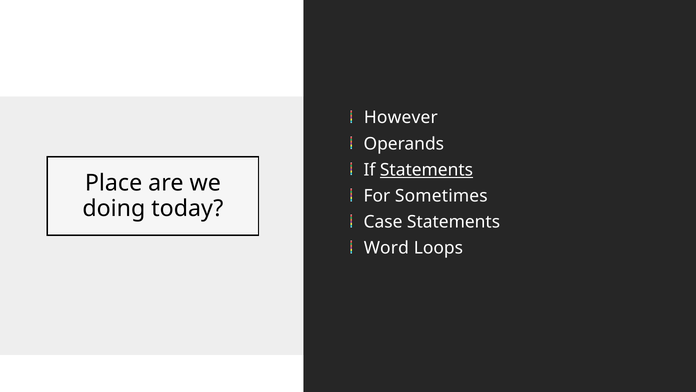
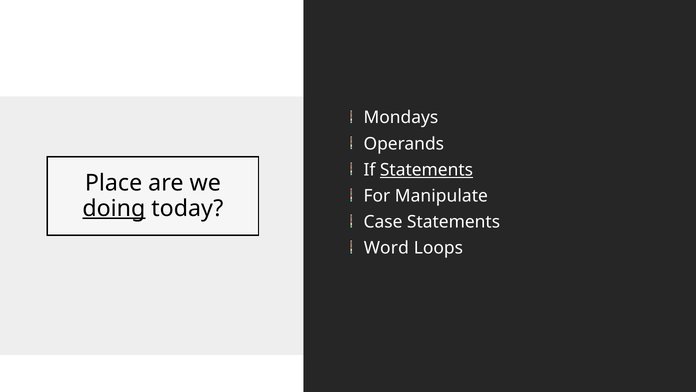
However: However -> Mondays (401, 118)
Sometimes: Sometimes -> Manipulate (441, 196)
doing underline: none -> present (114, 208)
